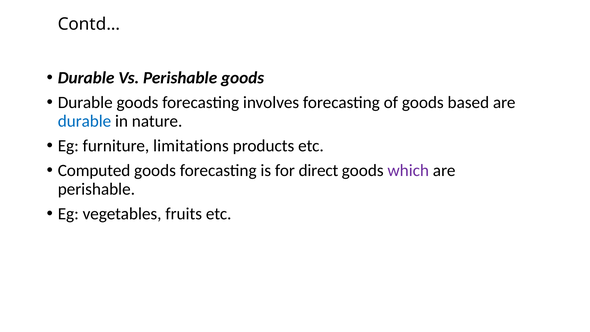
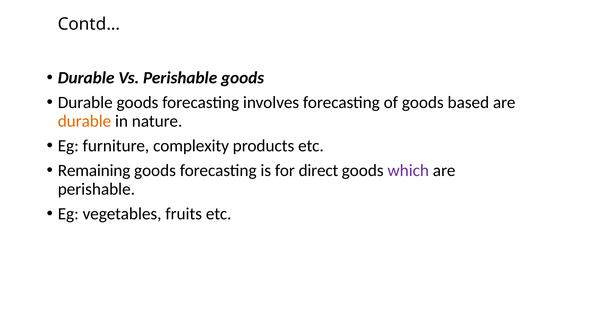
durable colour: blue -> orange (84, 121)
limitations: limitations -> complexity (191, 146)
Computed: Computed -> Remaining (94, 170)
